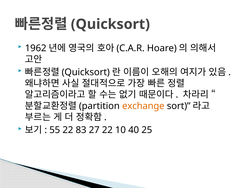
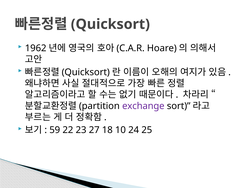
exchange colour: orange -> purple (143, 106)
55: 55 -> 59 (55, 130)
83: 83 -> 23 (81, 130)
27 22: 22 -> 18 (107, 130)
40: 40 -> 24 (134, 130)
